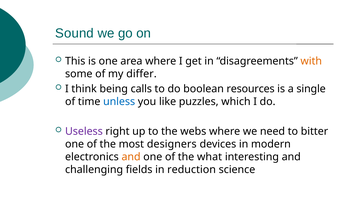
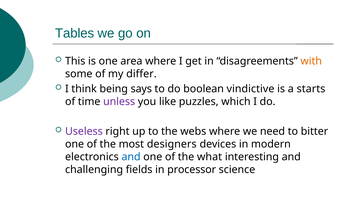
Sound: Sound -> Tables (75, 33)
calls: calls -> says (141, 89)
resources: resources -> vindictive (250, 89)
single: single -> starts (311, 89)
unless colour: blue -> purple (119, 101)
and colour: orange -> blue (131, 156)
reduction: reduction -> processor (192, 169)
